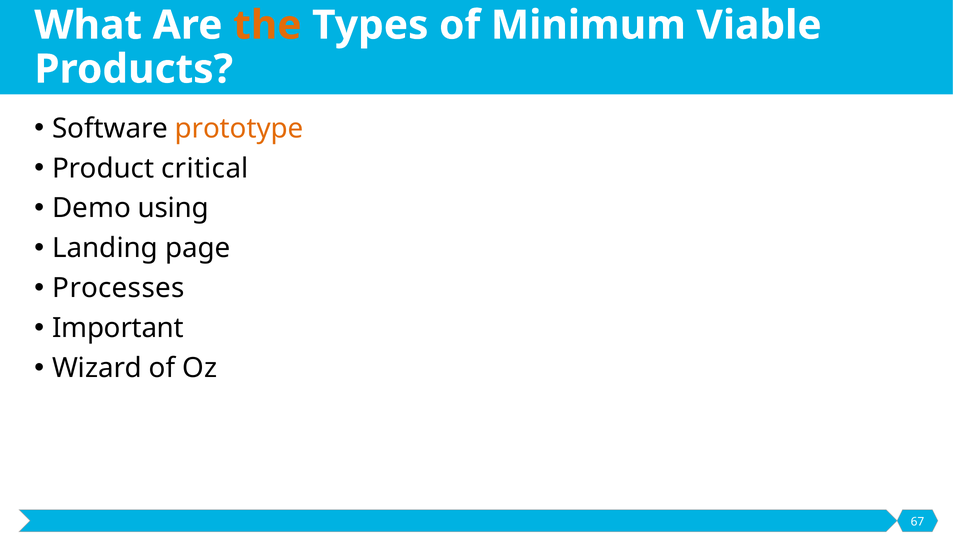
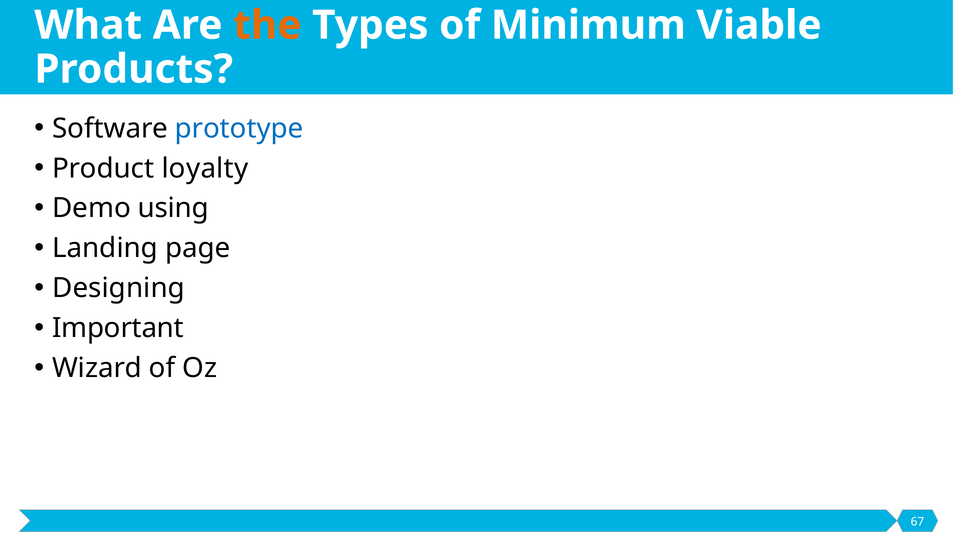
prototype colour: orange -> blue (239, 128)
critical: critical -> loyalty (205, 168)
Processes: Processes -> Designing (119, 288)
